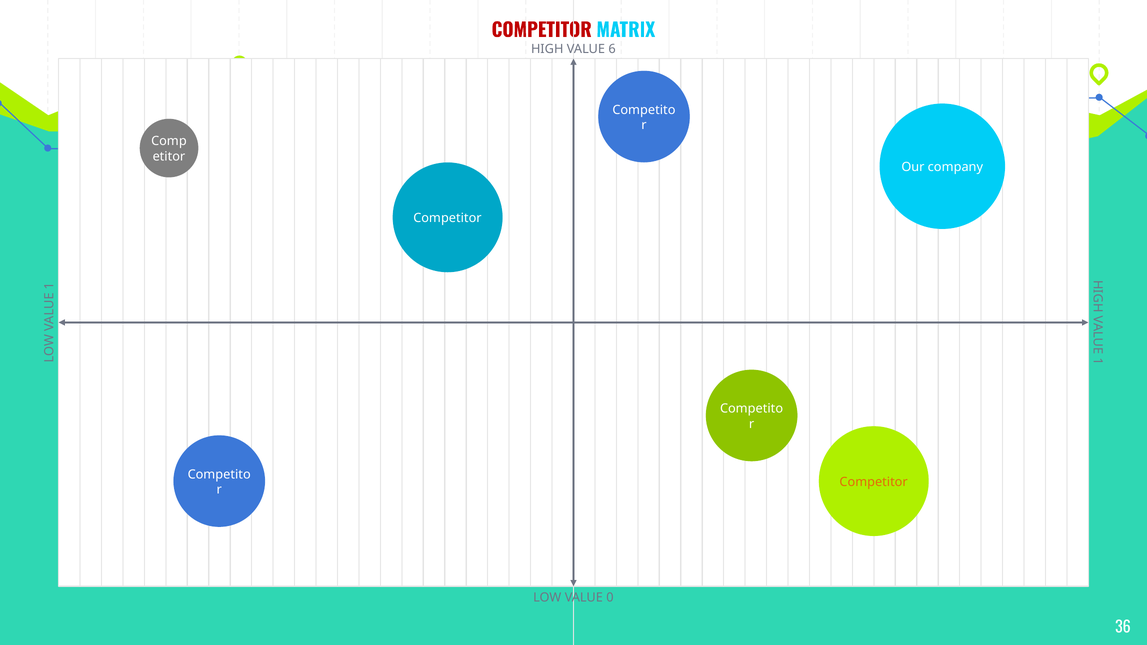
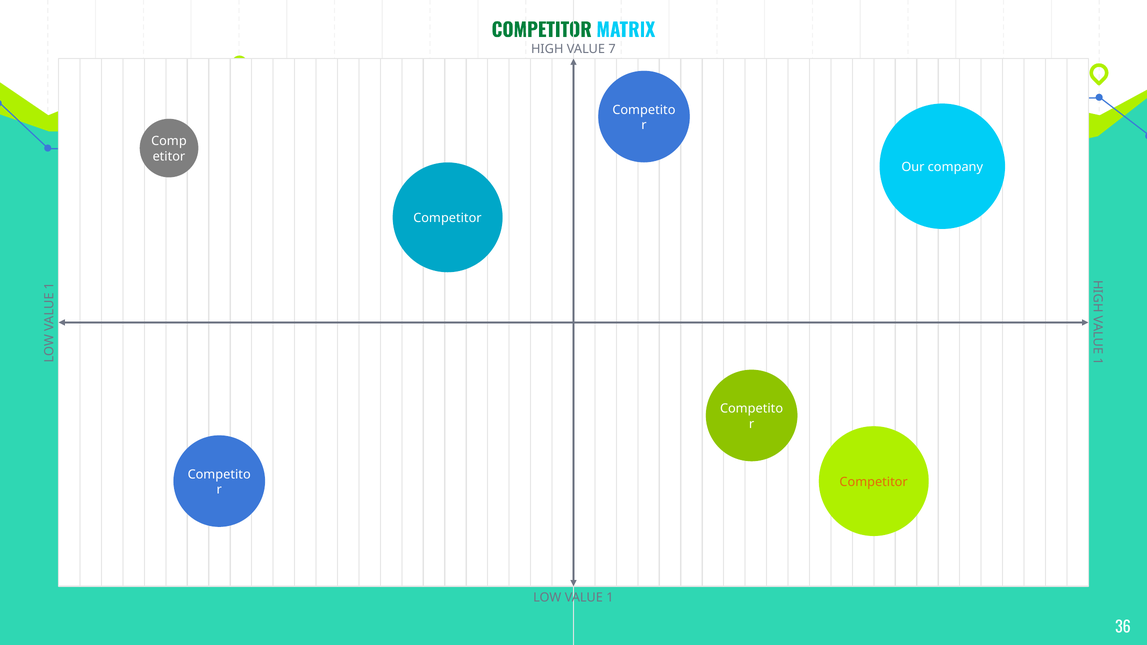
COMPETITOR colour: red -> green (542, 31)
6: 6 -> 7 (612, 49)
VALUE 0: 0 -> 1 (610, 598)
